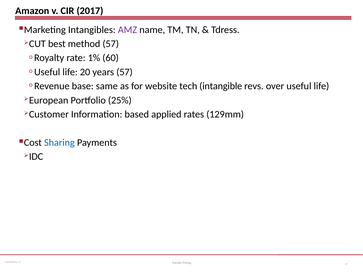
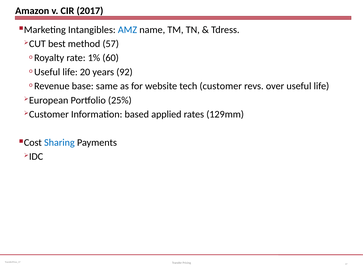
AMZ colour: purple -> blue (127, 30)
years 57: 57 -> 92 (124, 72)
intangible: intangible -> customer (221, 86)
